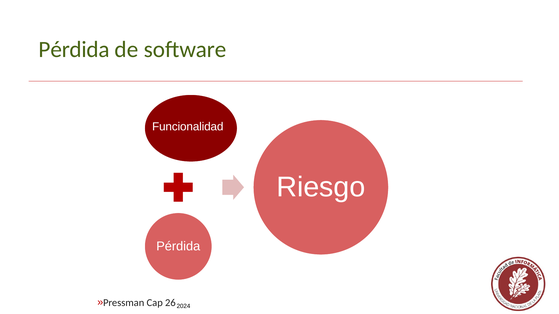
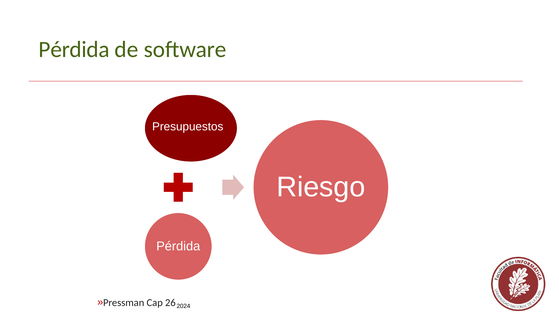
Funcionalidad: Funcionalidad -> Presupuestos (188, 127)
